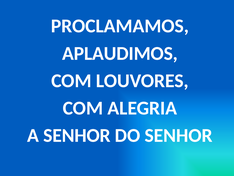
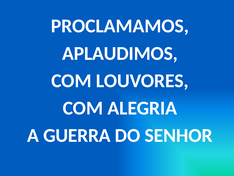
A SENHOR: SENHOR -> GUERRA (77, 135)
